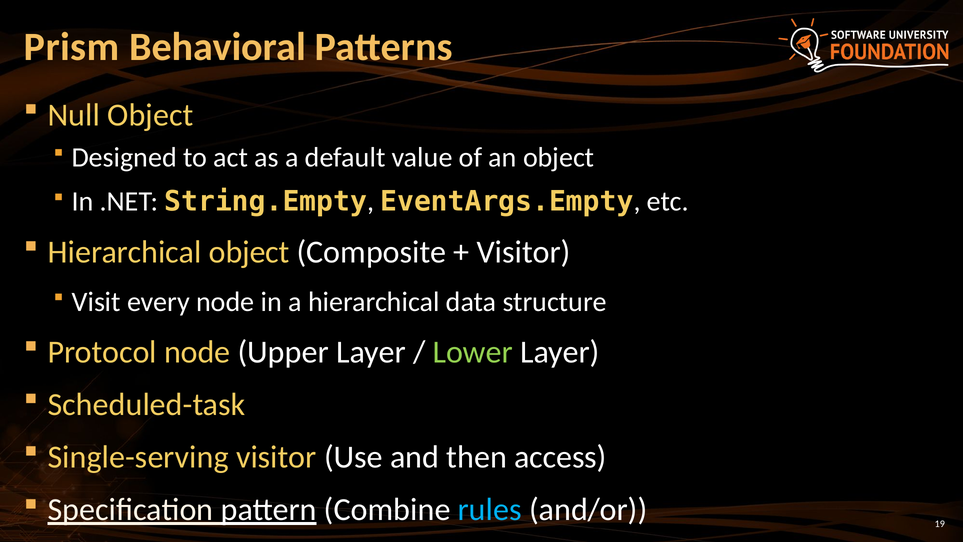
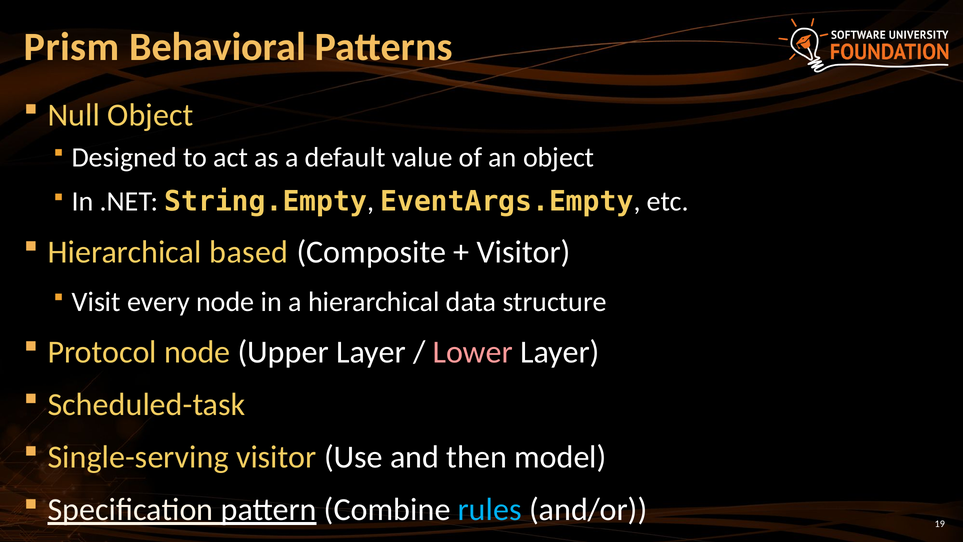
Hierarchical object: object -> based (249, 252)
Lower colour: light green -> pink (473, 352)
access: access -> model (560, 457)
